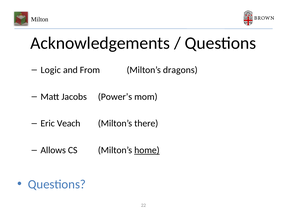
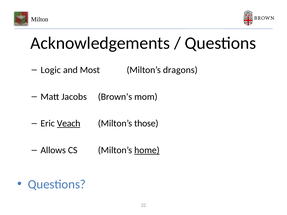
From: From -> Most (90, 70)
Power’s: Power’s -> Brown’s (115, 97)
Veach underline: none -> present (69, 124)
there: there -> those (146, 124)
